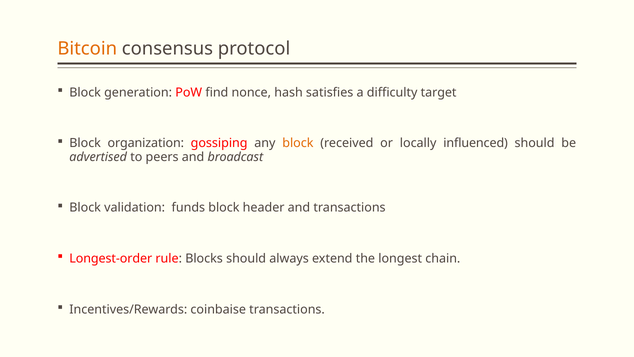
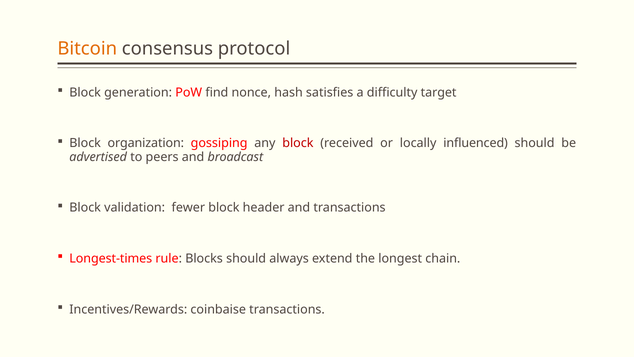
block colour: orange -> red (298, 143)
funds: funds -> fewer (188, 208)
Longest-order: Longest-order -> Longest-times (111, 258)
